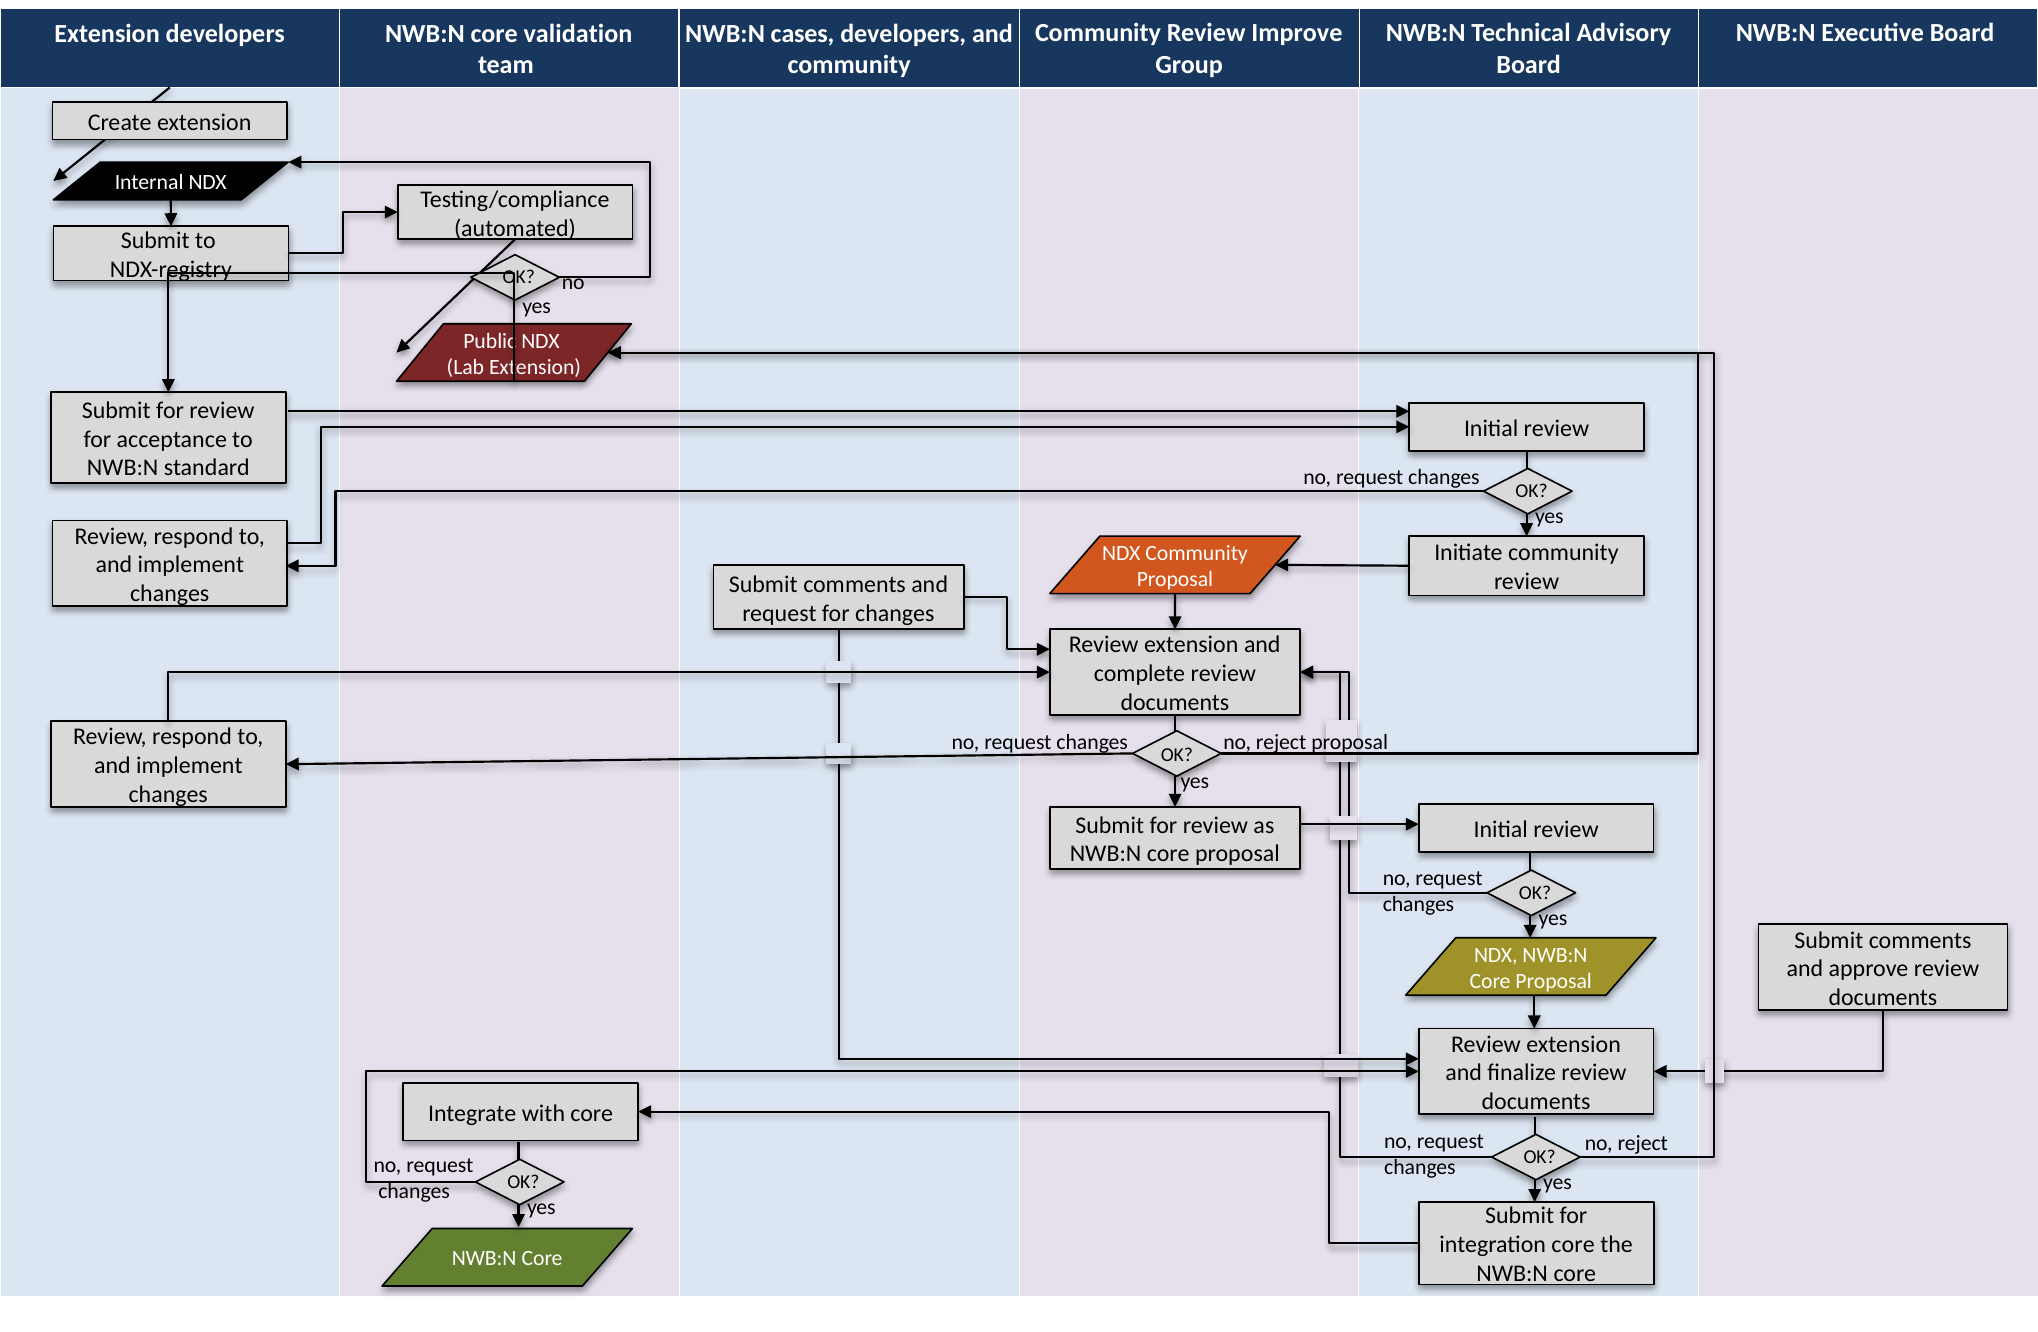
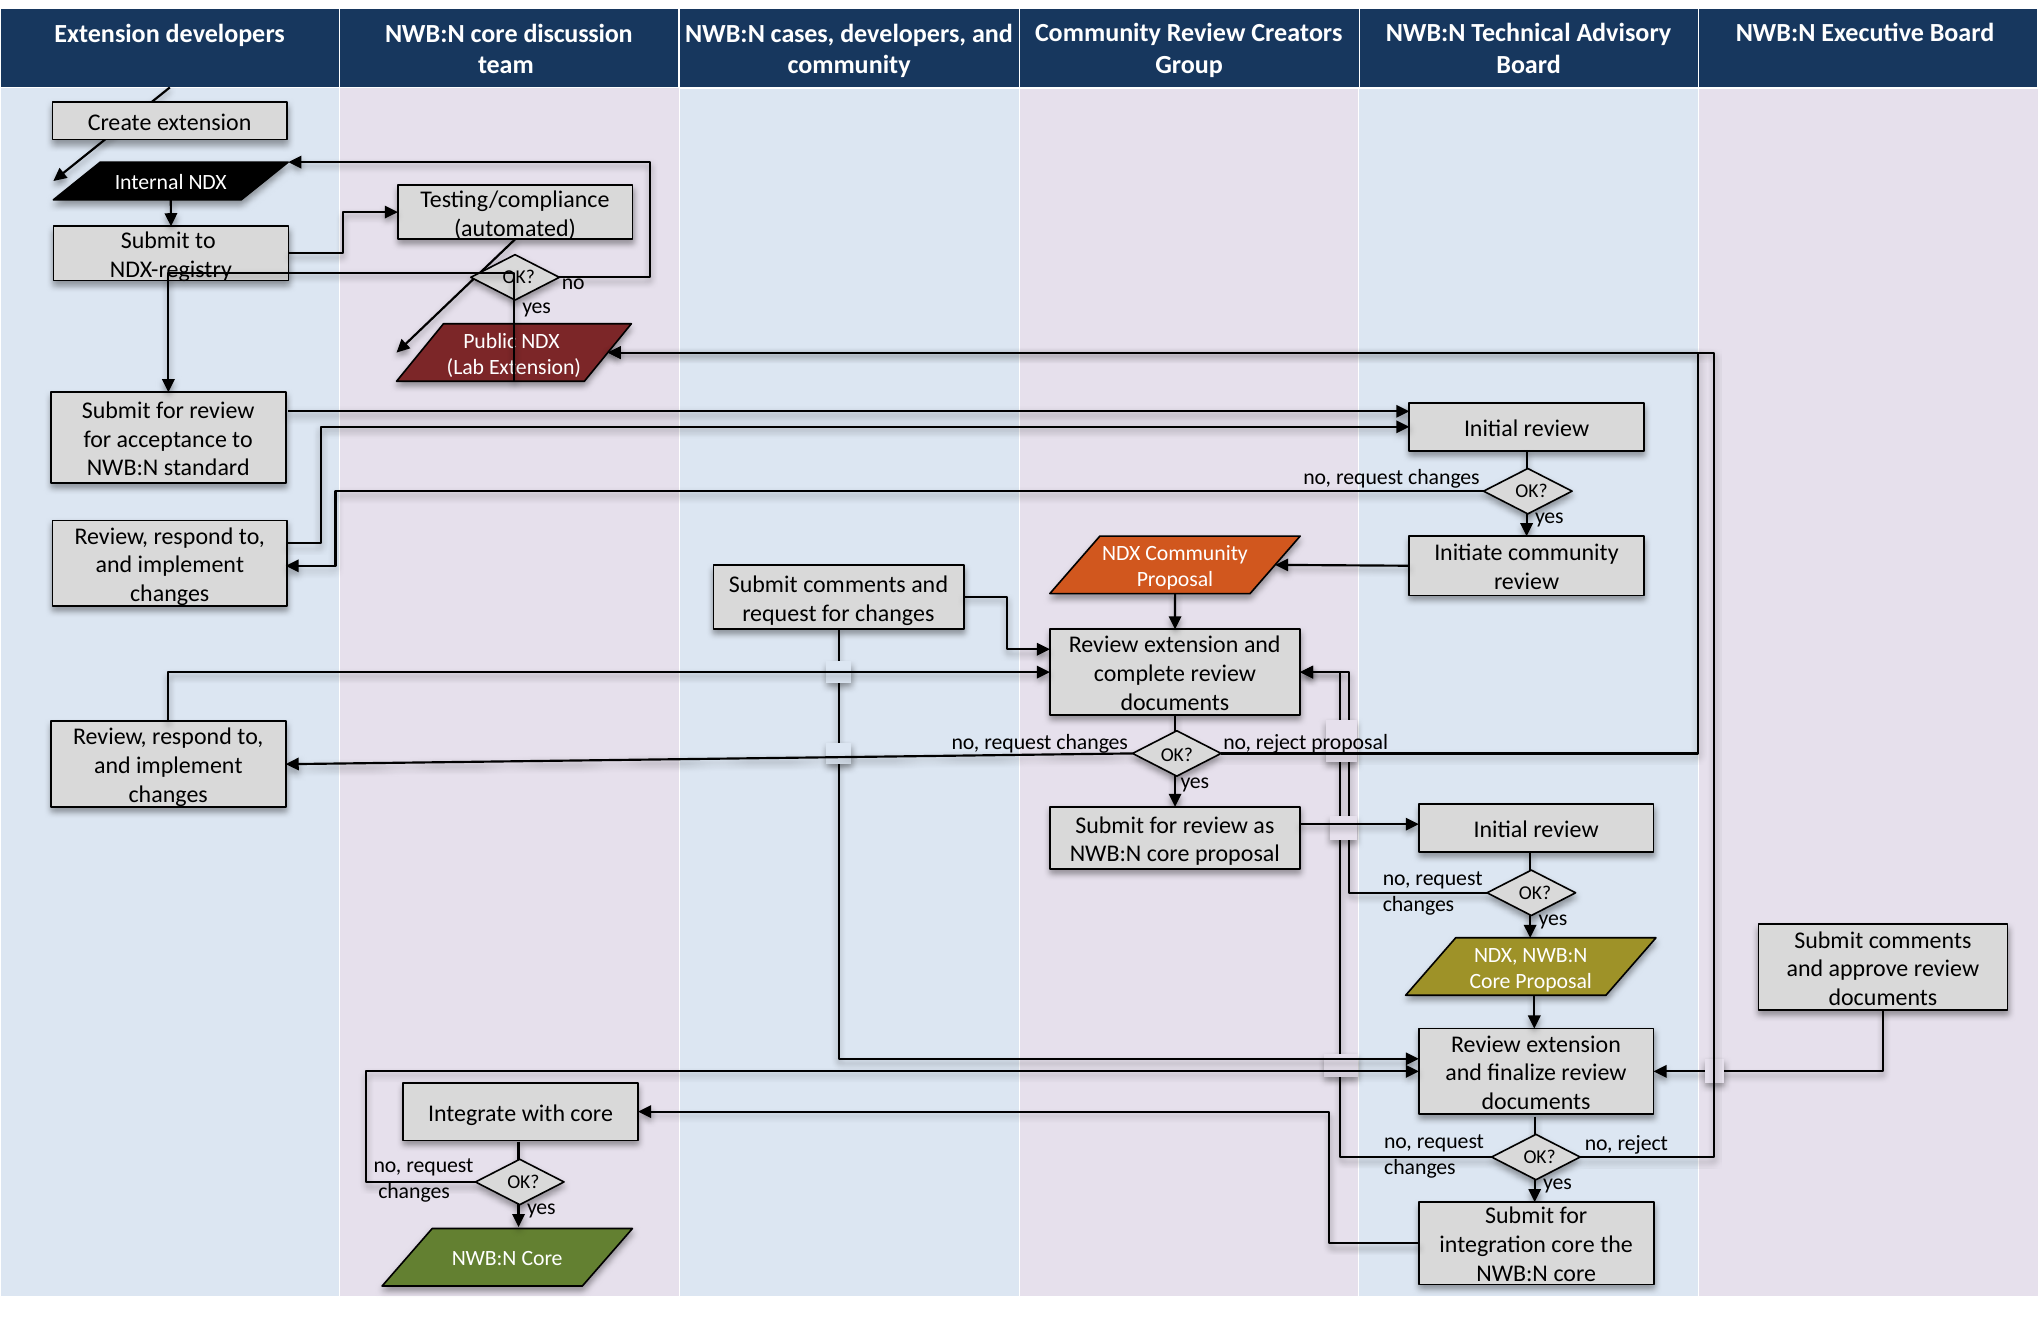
Improve: Improve -> Creators (1297, 33)
validation: validation -> discussion (578, 34)
